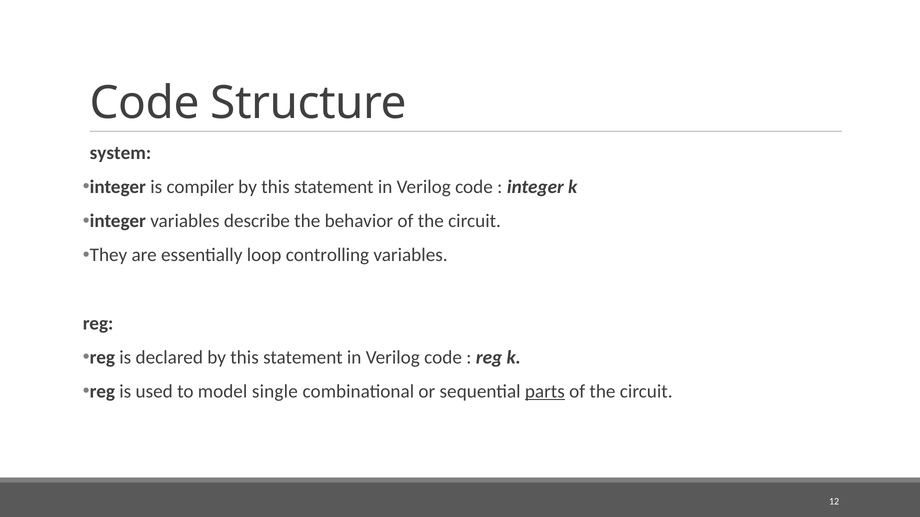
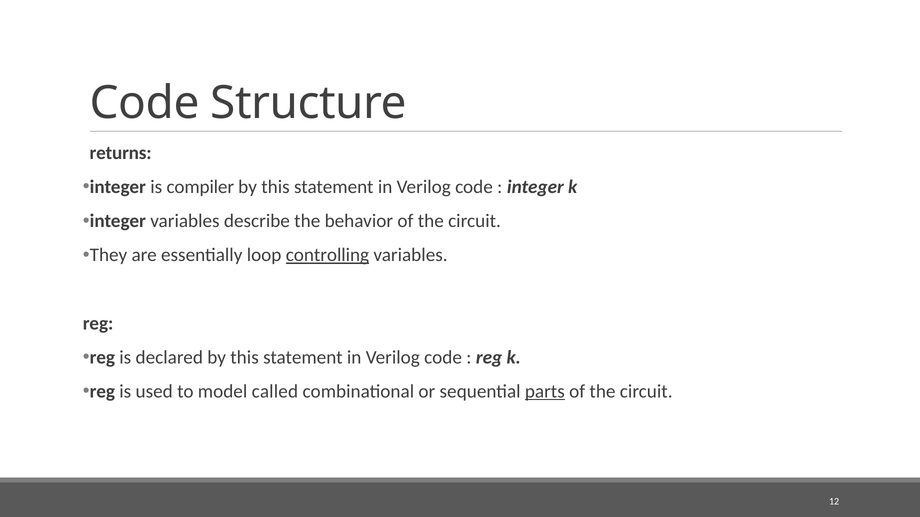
system: system -> returns (121, 153)
controlling underline: none -> present (327, 255)
single: single -> called (275, 392)
